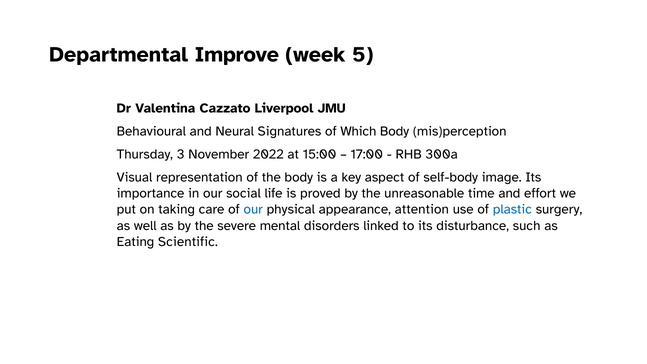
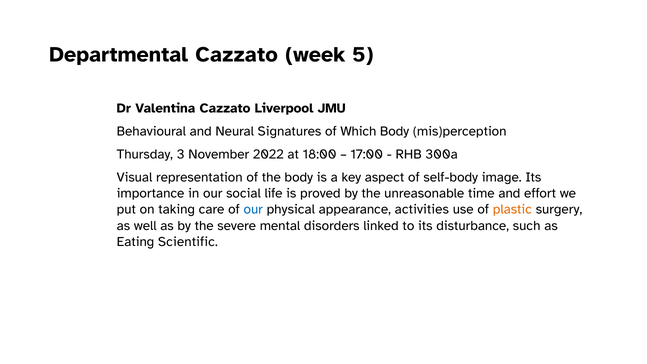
Departmental Improve: Improve -> Cazzato (237, 54)
15:00: 15:00 -> 18:00 (320, 154)
attention: attention -> activities (422, 209)
plastic colour: blue -> orange (512, 209)
